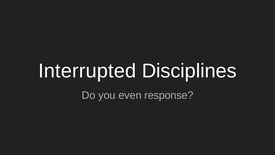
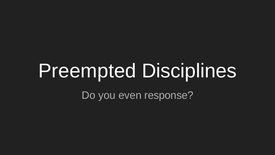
Interrupted: Interrupted -> Preempted (87, 71)
